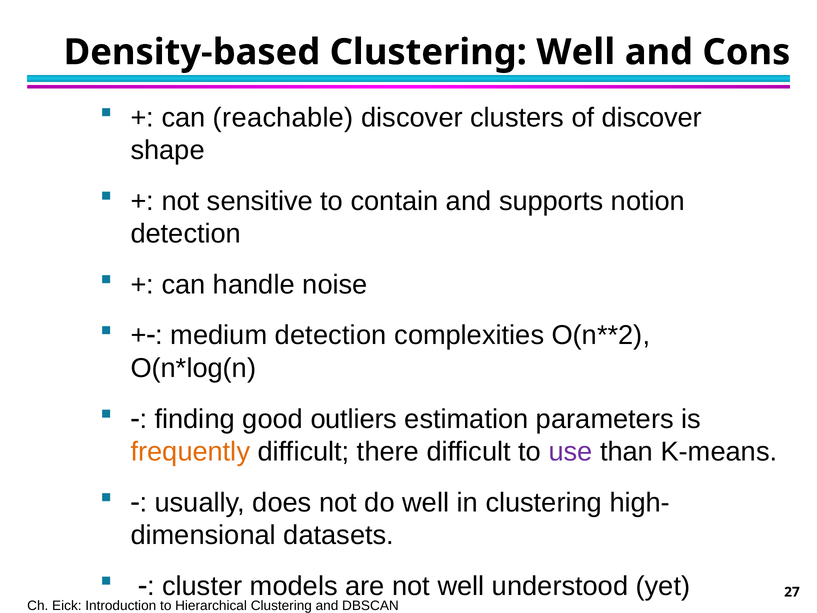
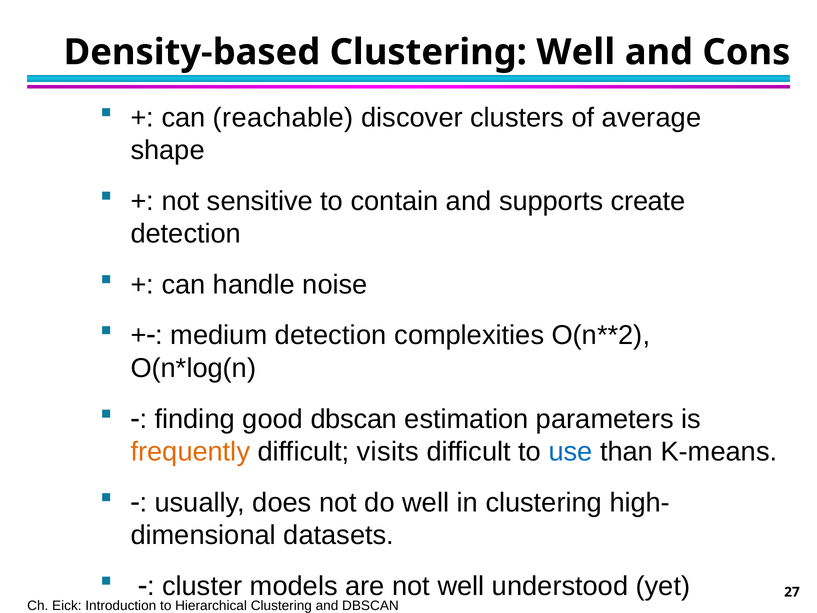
of discover: discover -> average (652, 118)
notion: notion -> create (648, 201)
good outliers: outliers -> dbscan (354, 419)
there: there -> visits (388, 452)
use colour: purple -> blue (571, 452)
